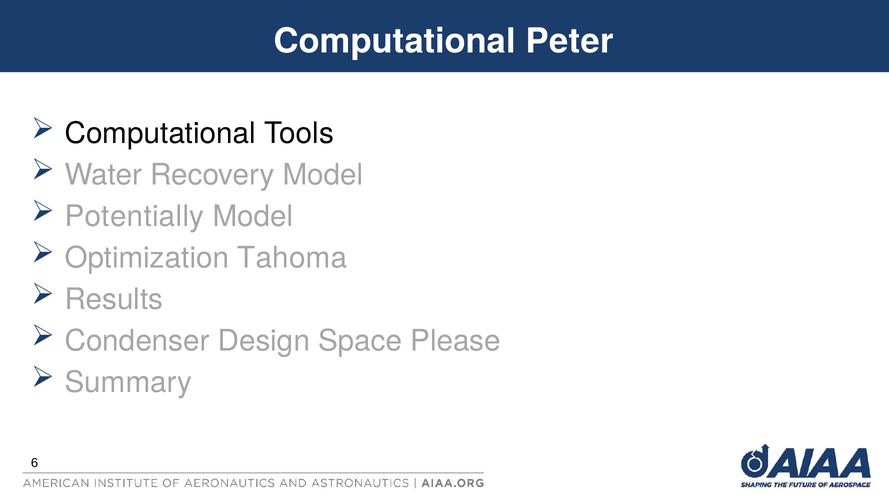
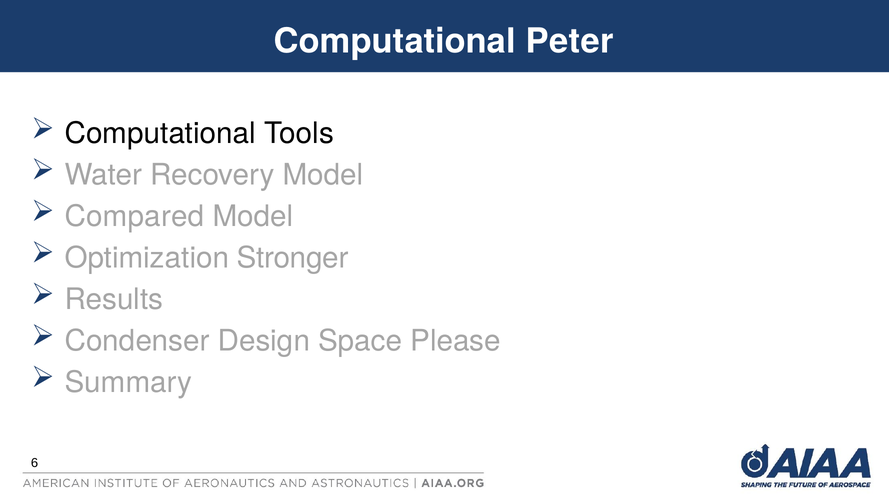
Potentially: Potentially -> Compared (134, 217)
Tahoma: Tahoma -> Stronger (293, 258)
